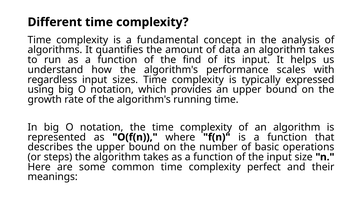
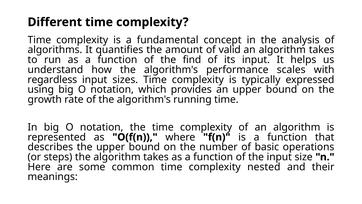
data: data -> valid (230, 50)
perfect: perfect -> nested (264, 167)
